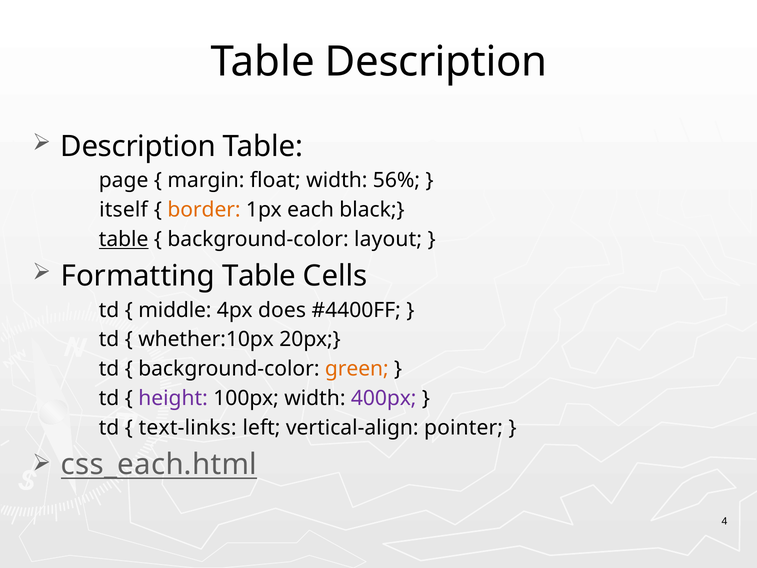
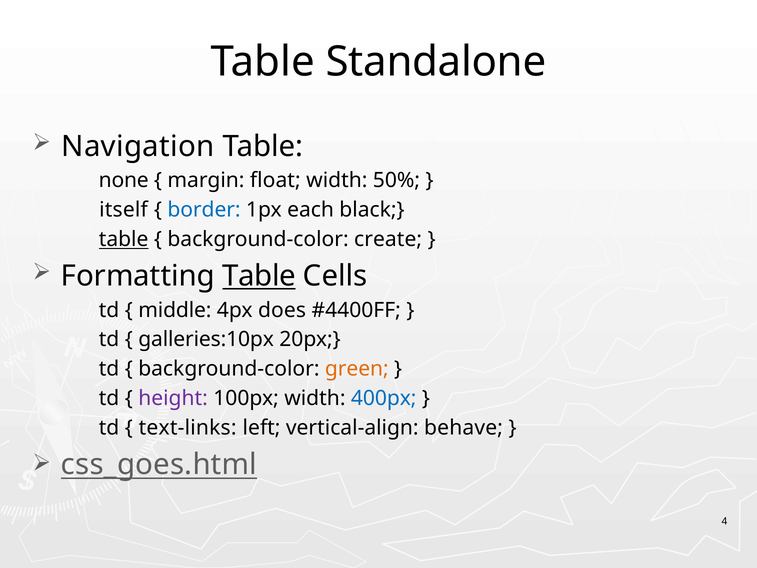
Table Description: Description -> Standalone (436, 62)
Description: Description -> Navigation (138, 146)
page: page -> none (124, 180)
56%: 56% -> 50% (396, 180)
border colour: orange -> blue (204, 210)
layout: layout -> create (388, 239)
Table underline: none -> present (259, 276)
whether:10px: whether:10px -> galleries:10px (206, 339)
400px colour: purple -> blue (384, 398)
pointer: pointer -> behave (464, 428)
css_each.html: css_each.html -> css_goes.html (159, 464)
